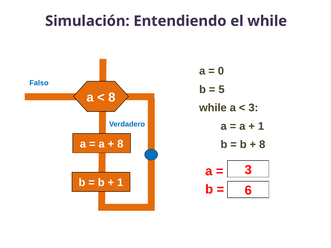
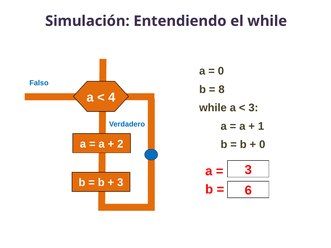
5: 5 -> 8 (222, 90)
8: 8 -> 4 (112, 97)
8: 8 -> 2 (120, 144)
8: 8 -> 0 (262, 145)
1: 1 -> 3 (120, 183)
